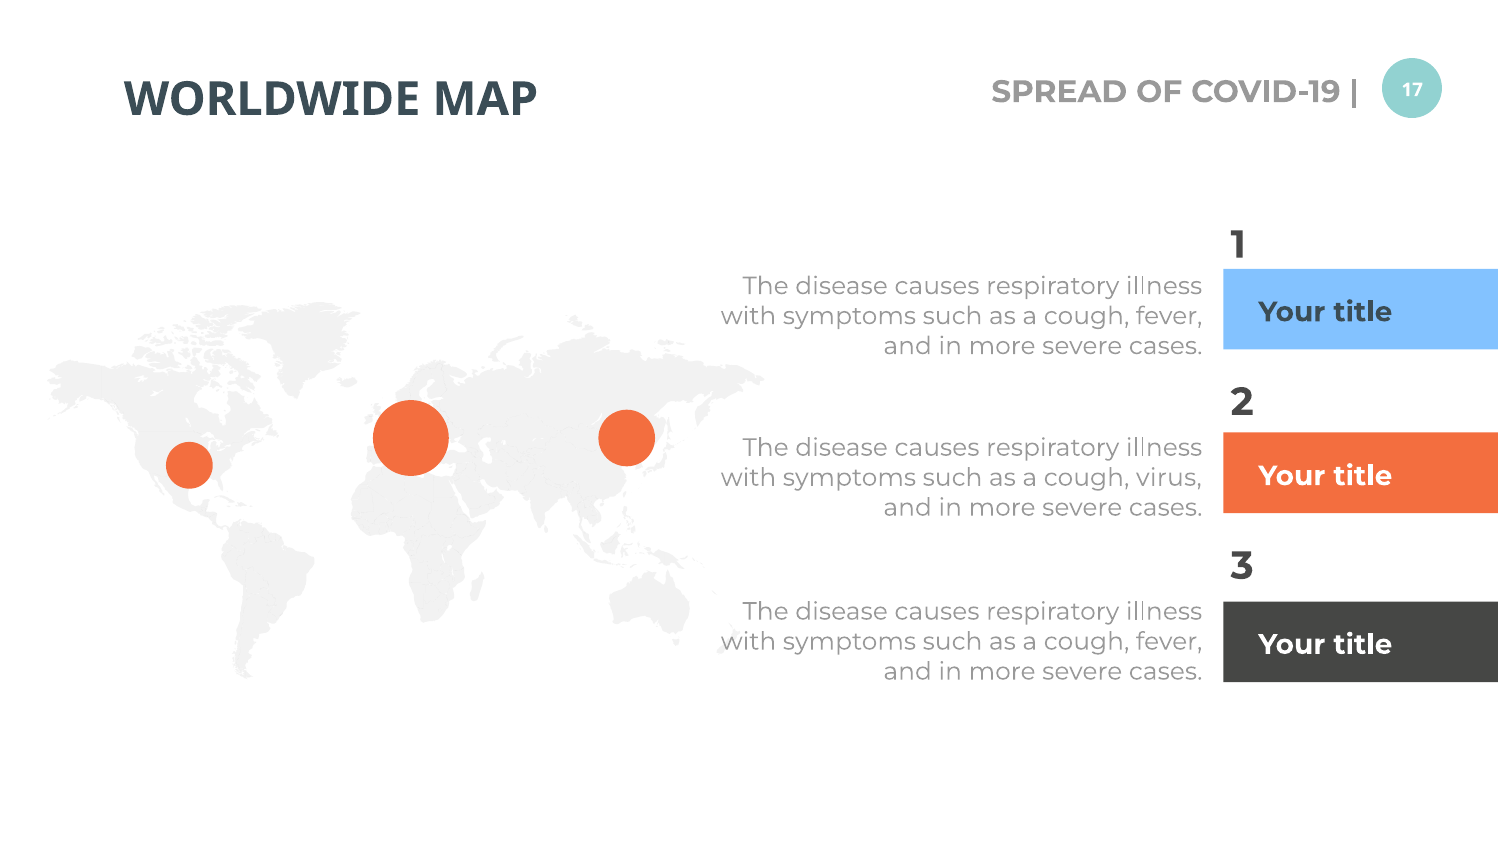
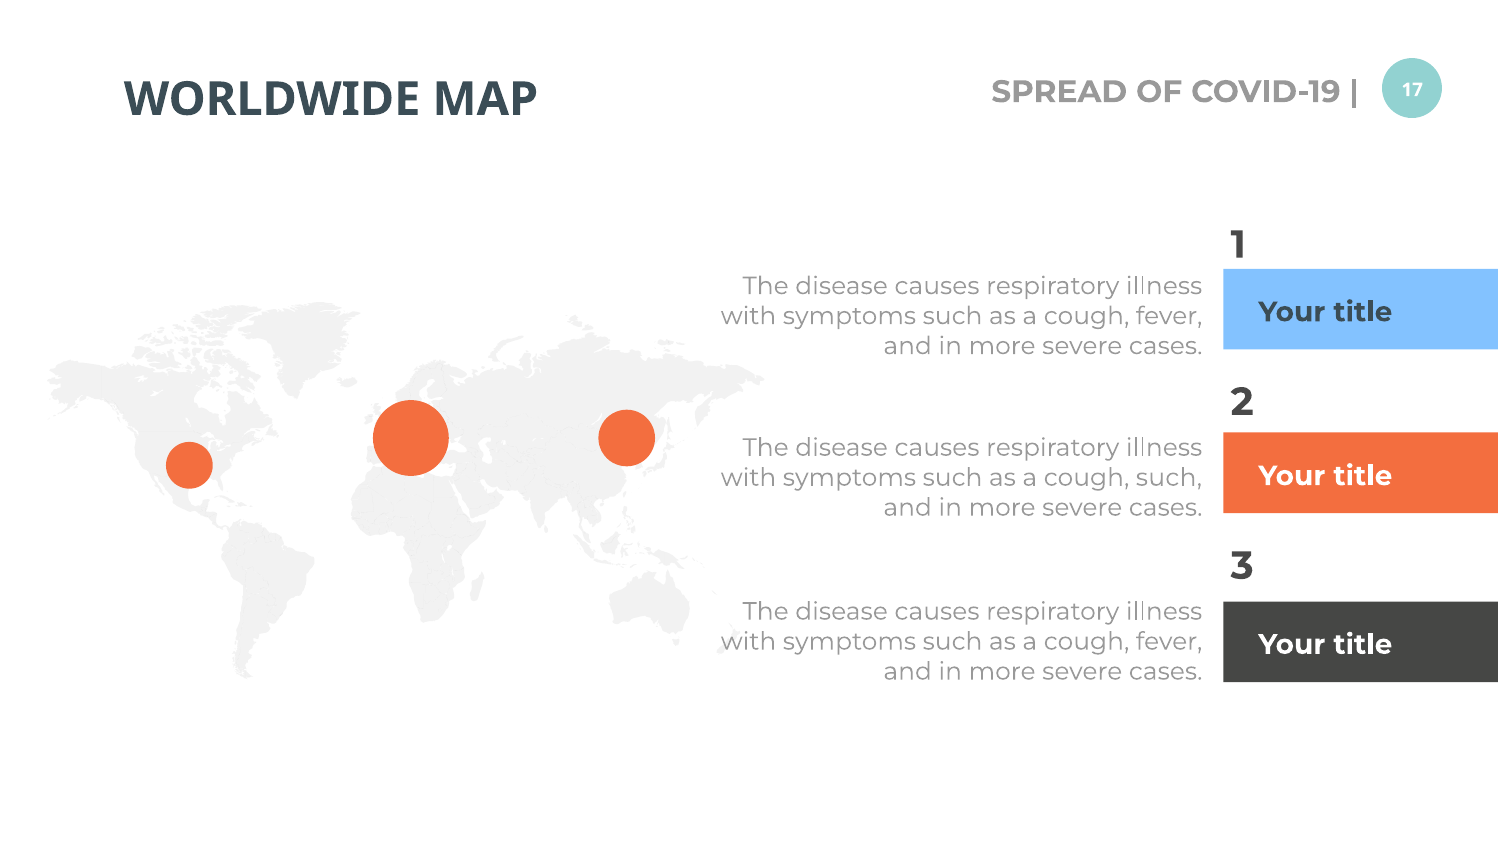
cough virus: virus -> such (1169, 477)
